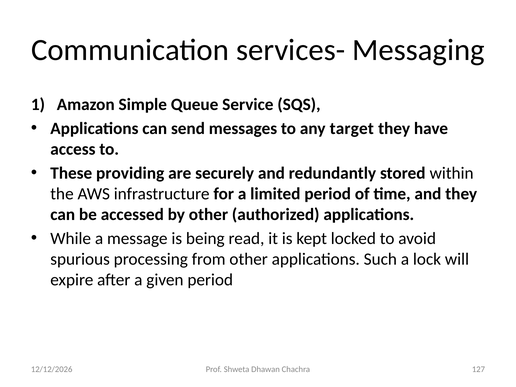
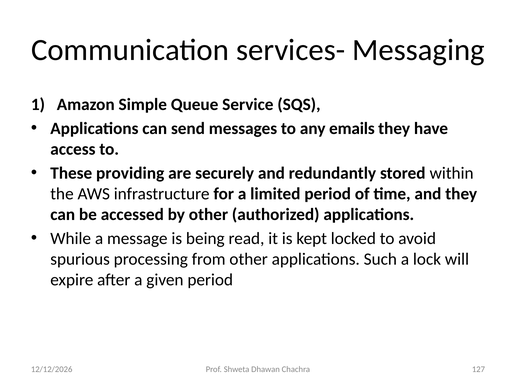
target: target -> emails (352, 128)
